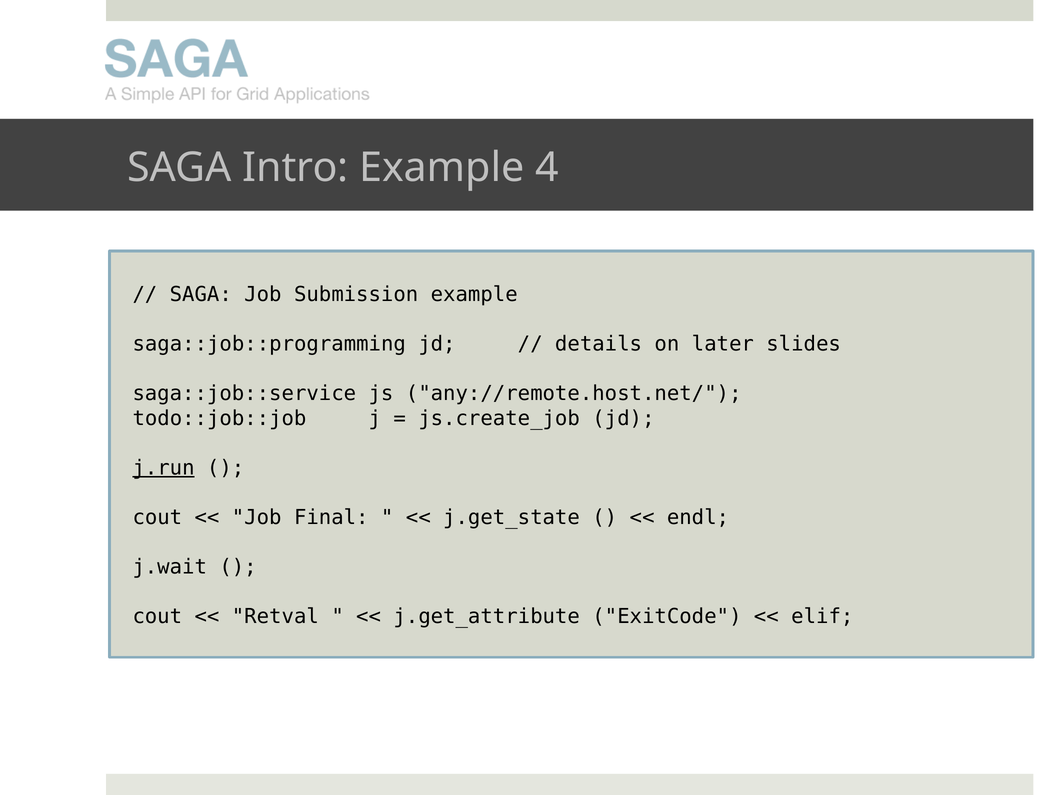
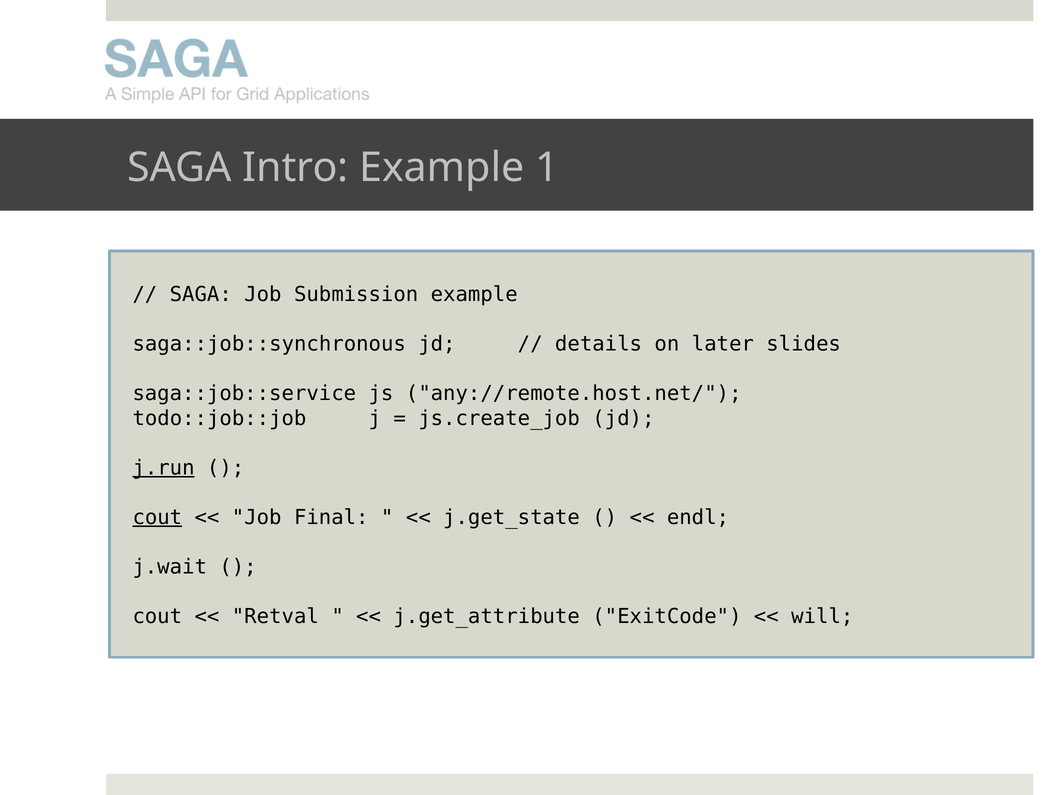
4: 4 -> 1 (547, 168)
saga::job::programming: saga::job::programming -> saga::job::synchronous (269, 344)
cout underline: none -> present (157, 517)
elif: elif -> will (822, 616)
